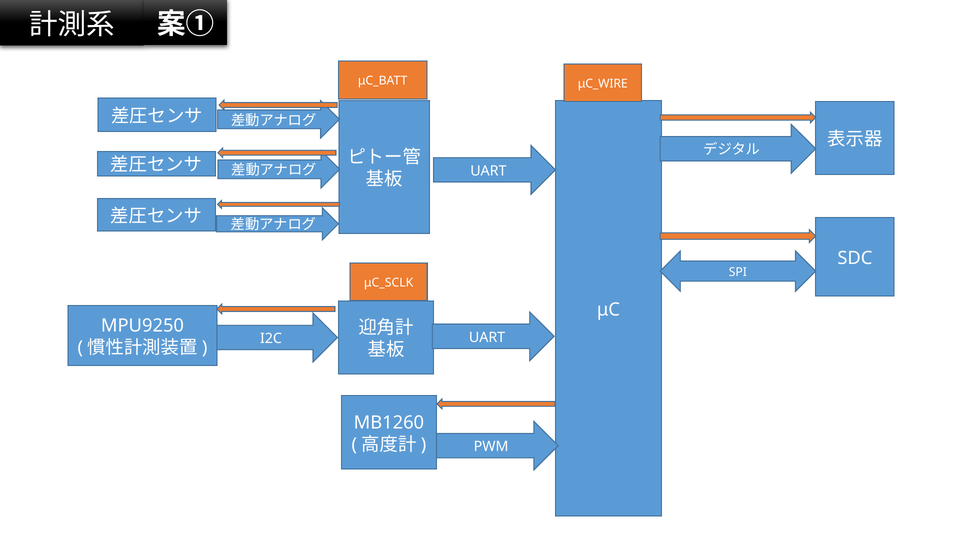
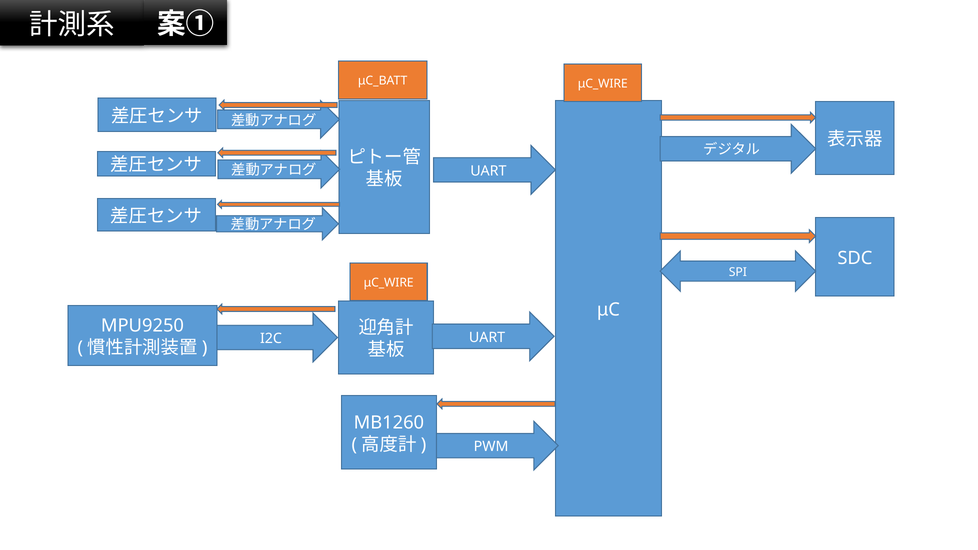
μC_SCLK: μC_SCLK -> μC_WIRE (389, 283)
